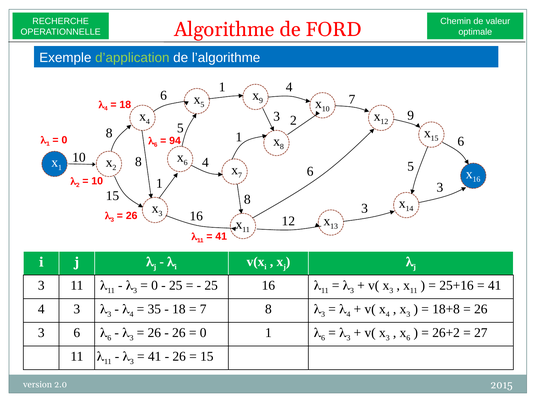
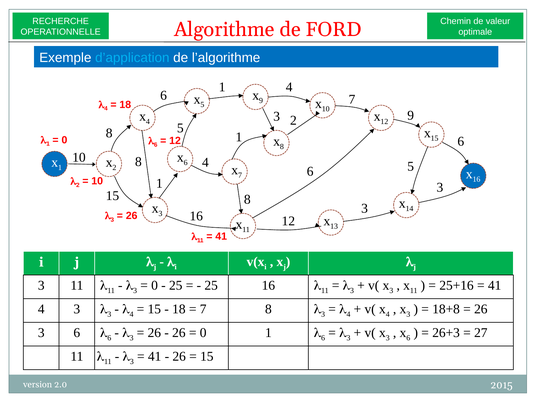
d’application colour: light green -> light blue (132, 58)
94: 94 -> 12 (175, 141)
35: 35 -> 15 (154, 309)
26+2: 26+2 -> 26+3 (446, 333)
